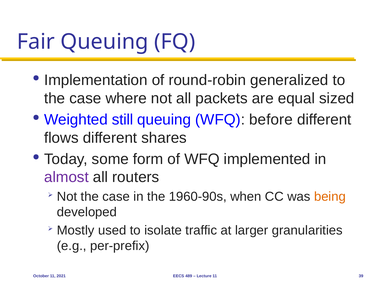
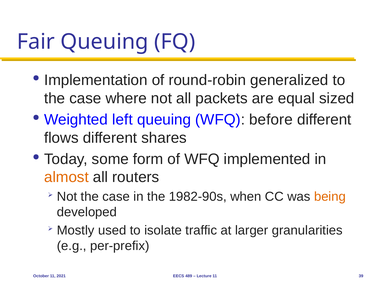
still: still -> left (122, 120)
almost colour: purple -> orange (66, 178)
1960-90s: 1960-90s -> 1982-90s (198, 197)
